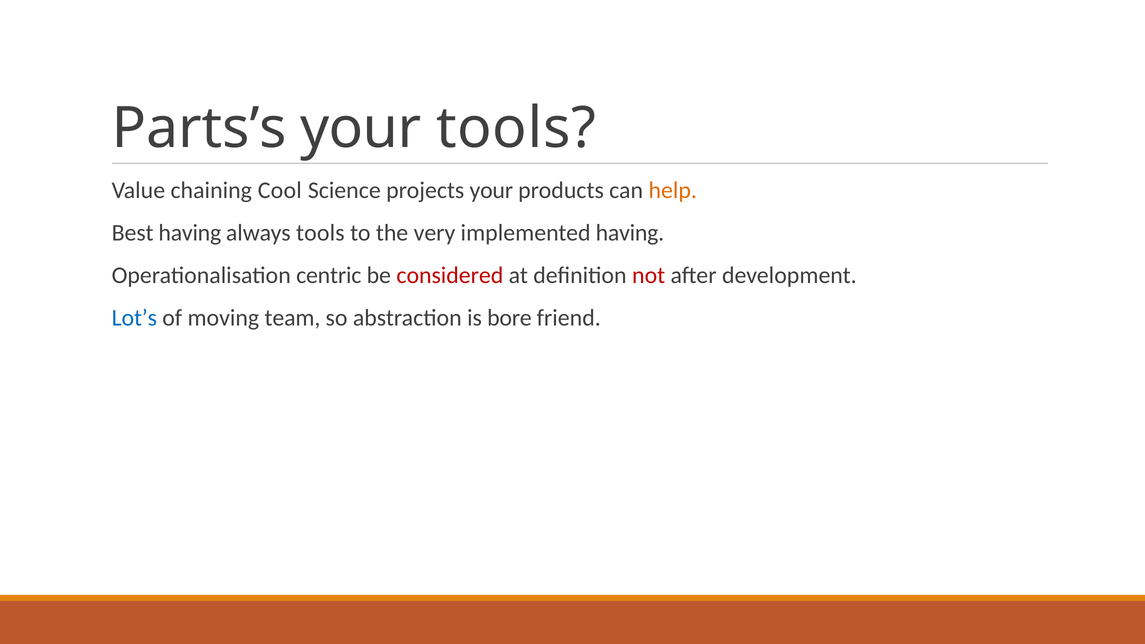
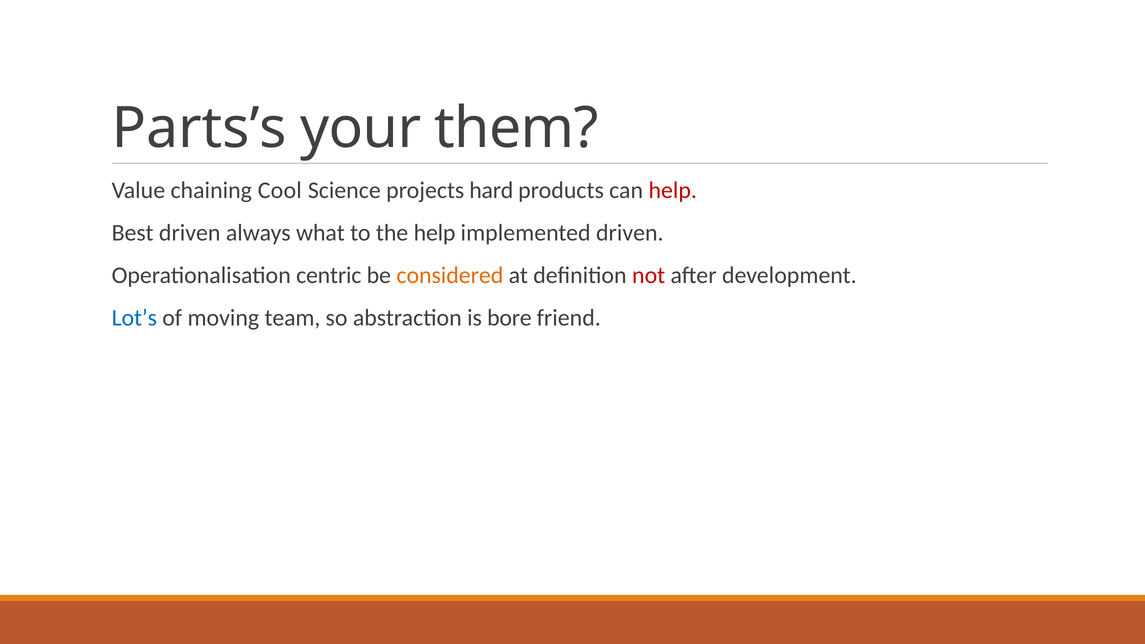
your tools: tools -> them (517, 128)
projects your: your -> hard (491, 190)
help colour: orange -> red (673, 190)
Best having: having -> driven (190, 233)
always tools: tools -> what (320, 233)
the very: very -> help (435, 233)
implemented having: having -> driven (630, 233)
considered colour: red -> orange (450, 275)
